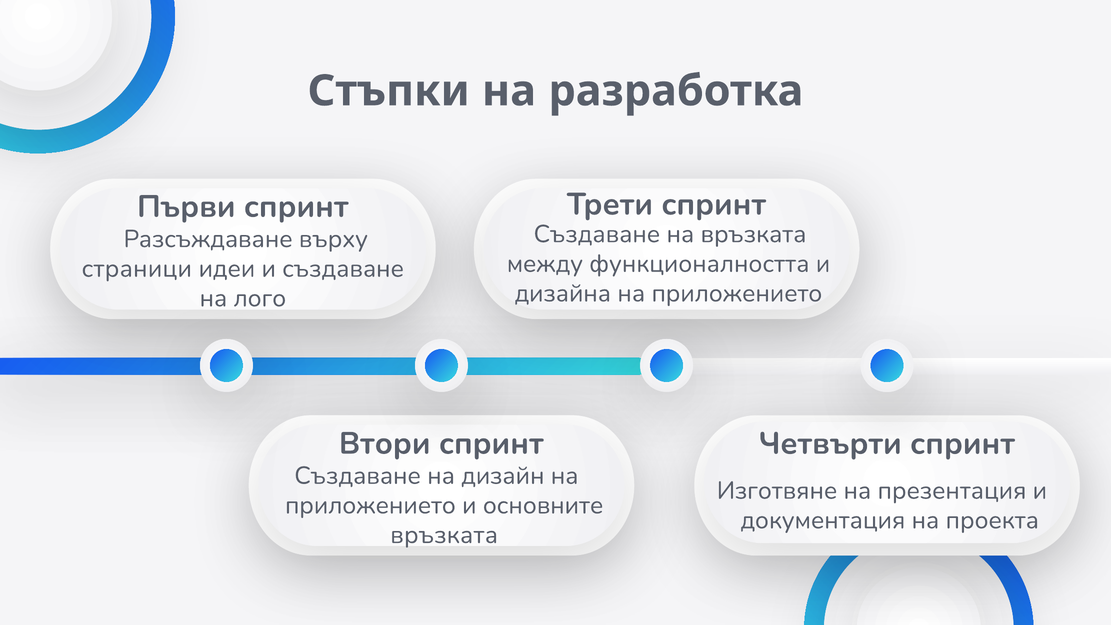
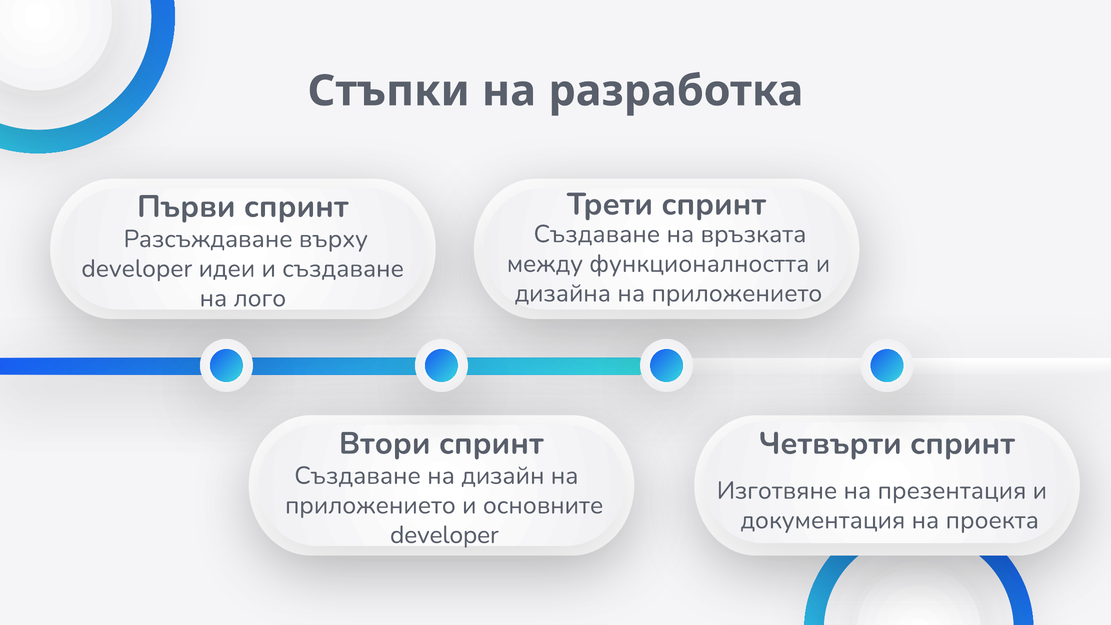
страници: страници -> developer (137, 269)
връзката: връзката -> developer (444, 535)
